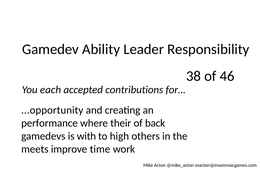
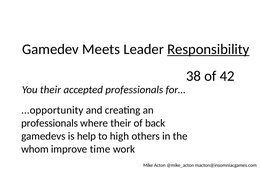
Ability: Ability -> Meets (101, 49)
Responsibility underline: none -> present (208, 49)
46: 46 -> 42 (227, 76)
You each: each -> their (50, 90)
accepted contributions: contributions -> professionals (134, 90)
performance: performance -> professionals (50, 123)
with: with -> help (86, 136)
meets: meets -> whom (35, 149)
